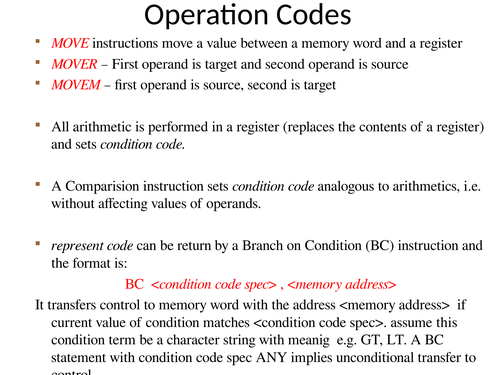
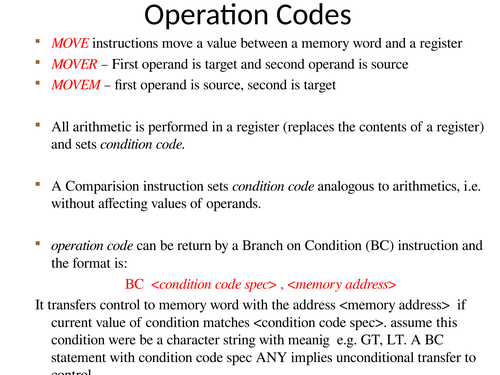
represent: represent -> operation (77, 245)
term: term -> were (122, 340)
